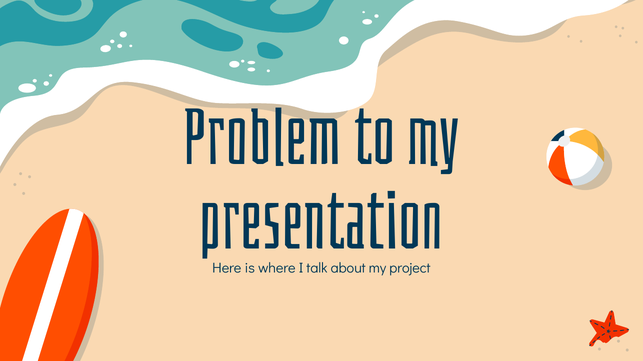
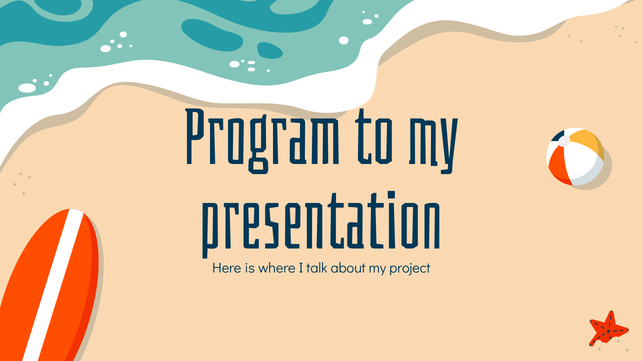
Problem: Problem -> Program (263, 139)
